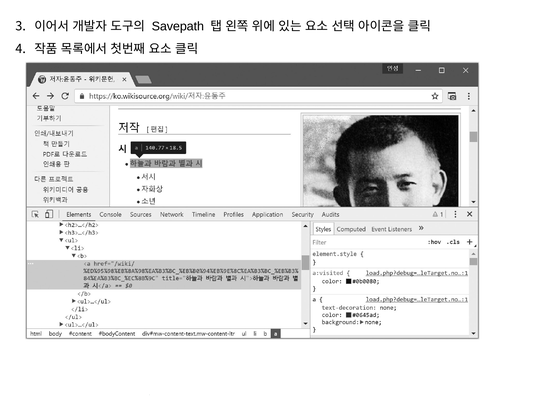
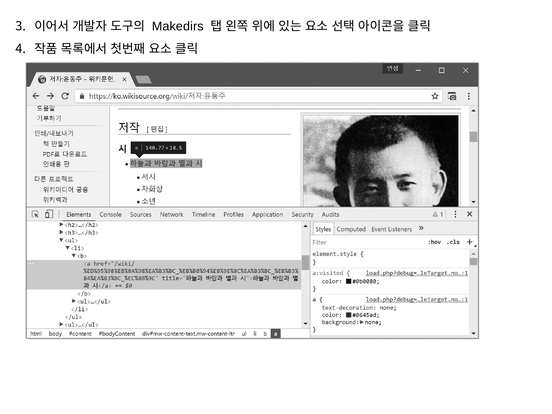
Savepath: Savepath -> Makedirs (178, 27)
